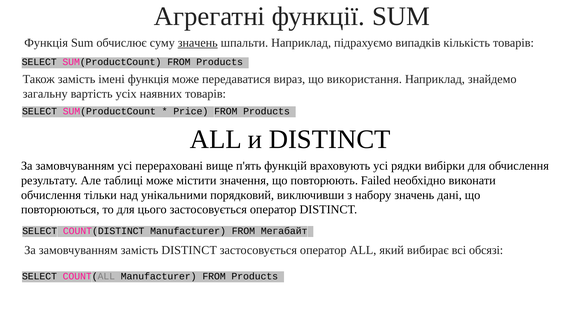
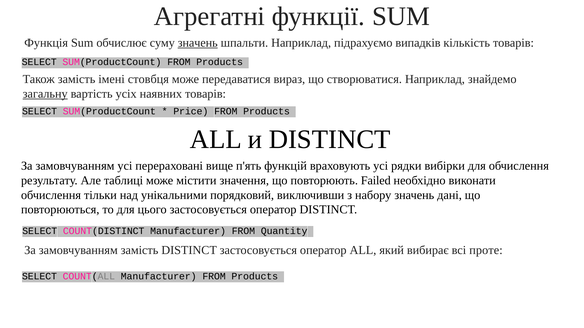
імені функція: функція -> стовбця (148, 79)
використання: використання -> створюватися (364, 79)
загальну underline: none -> present (45, 94)
Мегабайт: Мегабайт -> Quantity (284, 231)
обсязі: обсязі -> проте (486, 251)
